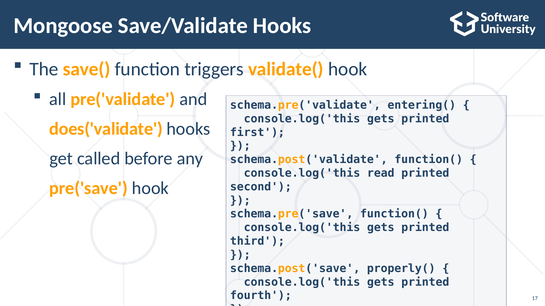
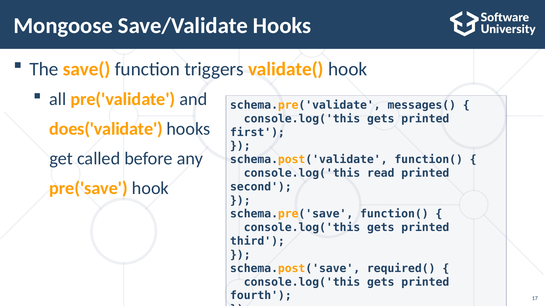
entering(: entering( -> messages( (422, 105)
properly(: properly( -> required( (401, 269)
